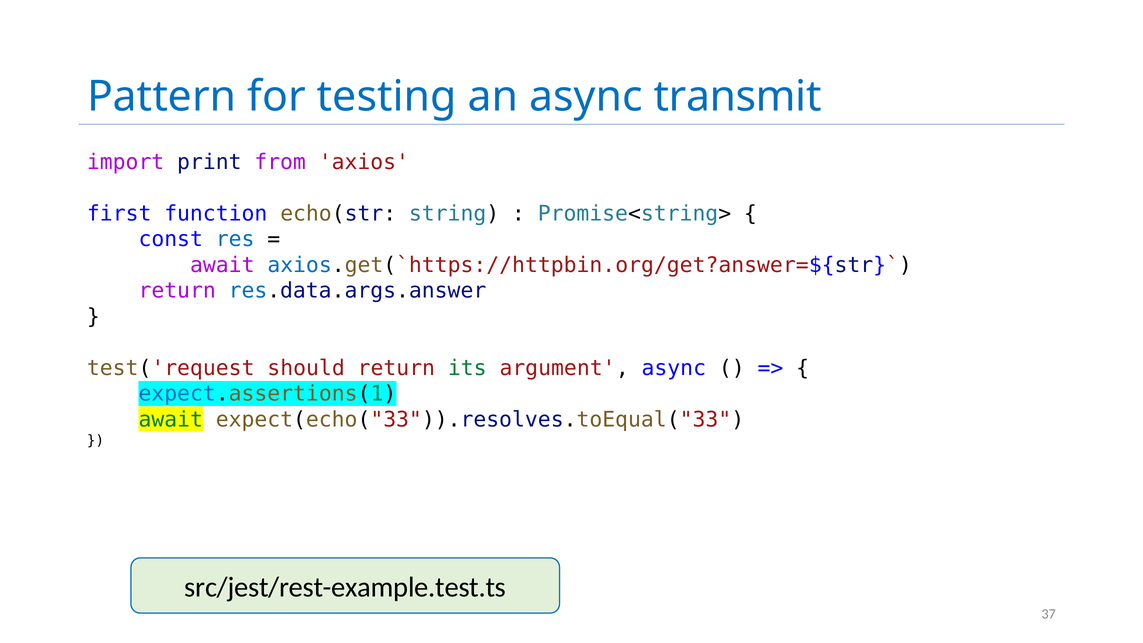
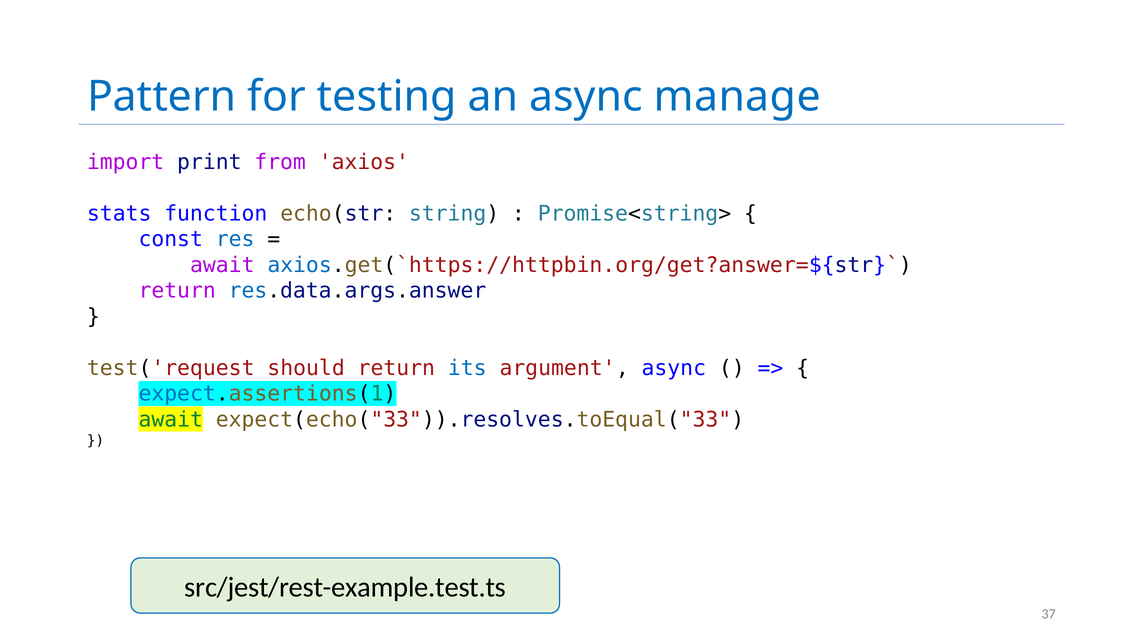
transmit: transmit -> manage (737, 97)
first: first -> stats (119, 214)
its colour: green -> blue (467, 368)
